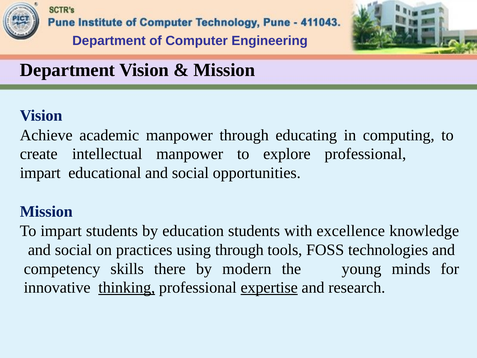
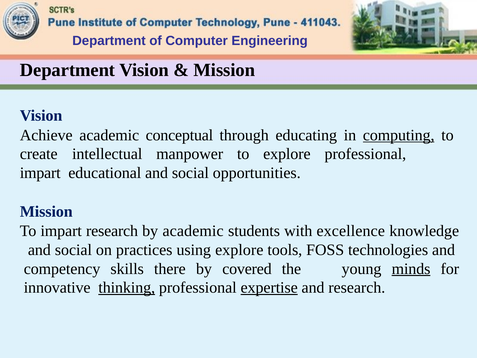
academic manpower: manpower -> conceptual (179, 135)
computing underline: none -> present (399, 135)
impart students: students -> research (112, 231)
by education: education -> academic (193, 231)
using through: through -> explore (239, 250)
modern: modern -> covered (247, 269)
minds underline: none -> present (411, 269)
